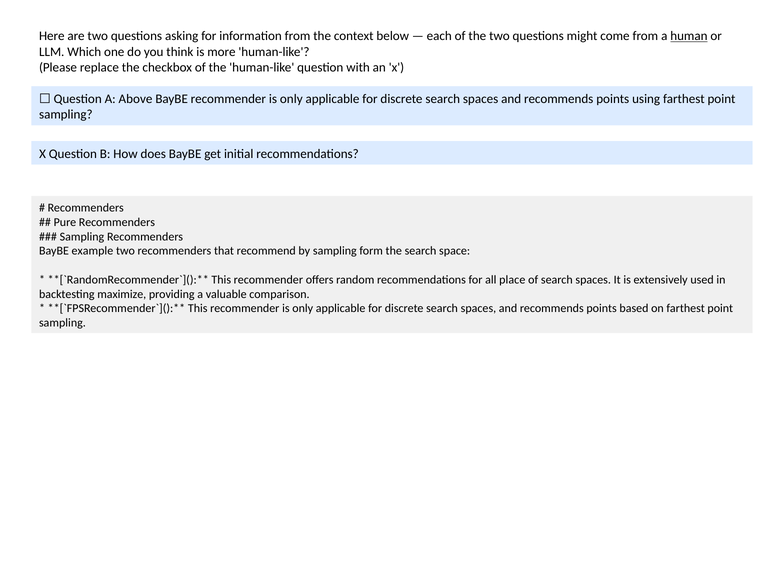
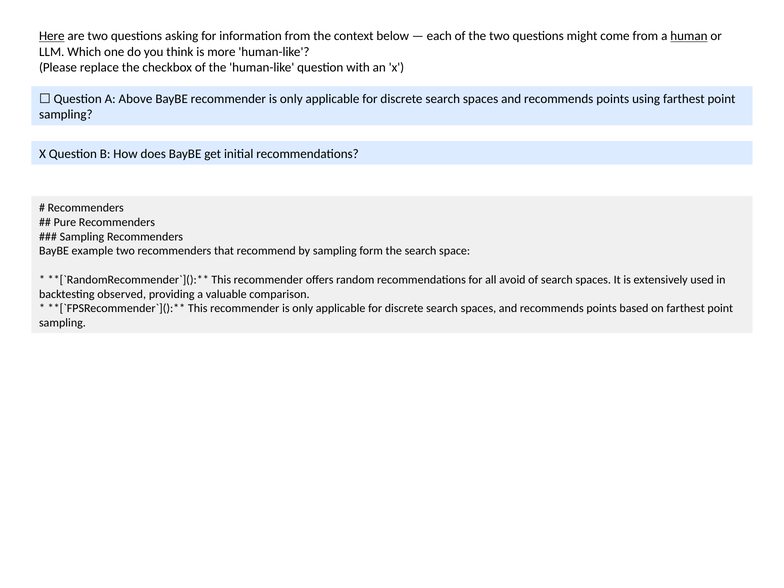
Here underline: none -> present (52, 36)
place: place -> avoid (512, 280)
maximize: maximize -> observed (122, 294)
